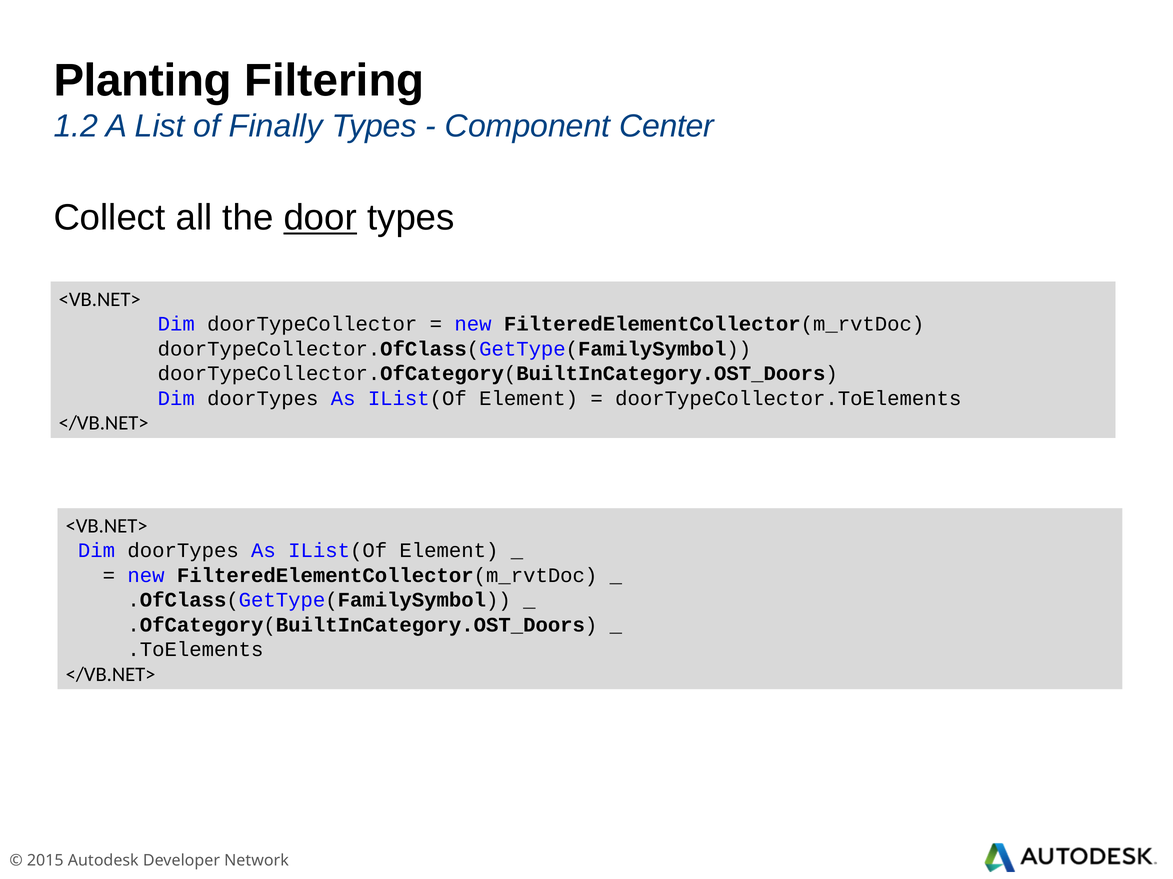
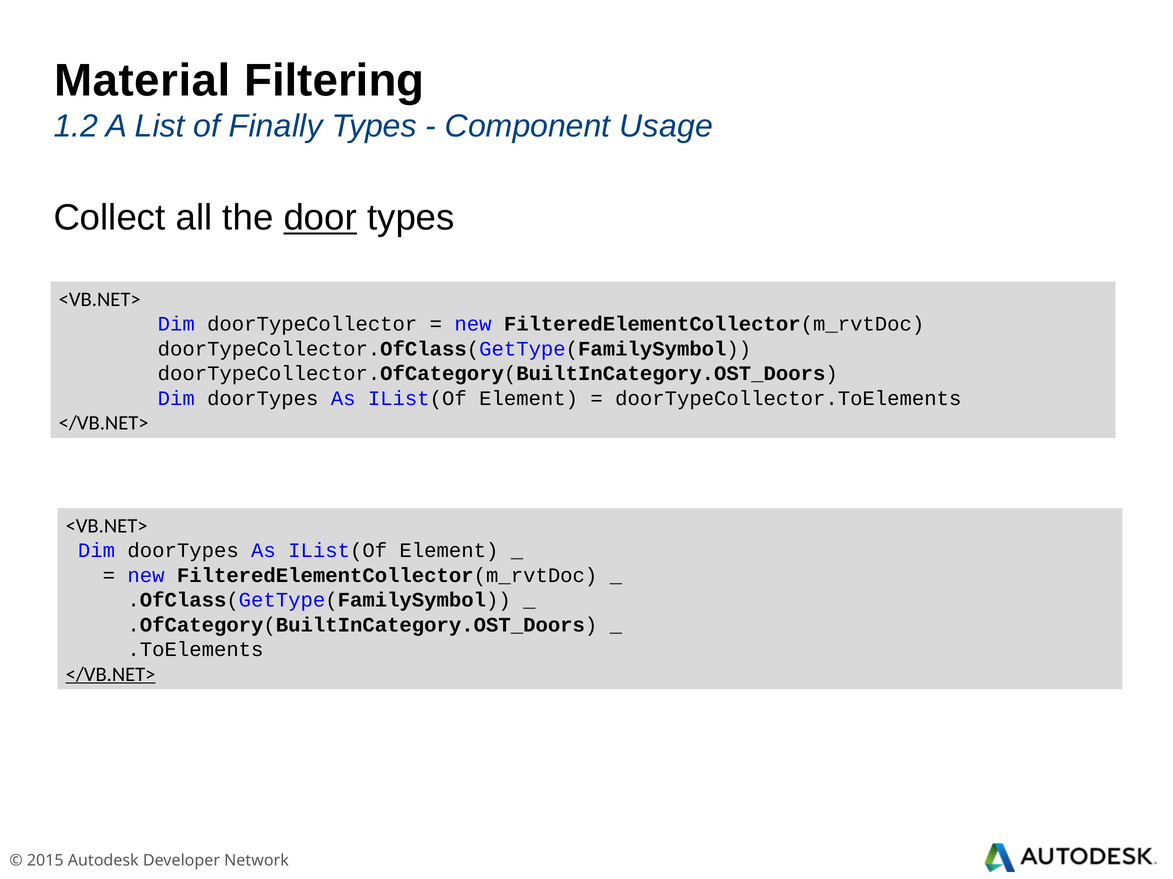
Planting: Planting -> Material (142, 81)
Center: Center -> Usage (666, 126)
</VB.NET> underline: none -> present (111, 675)
